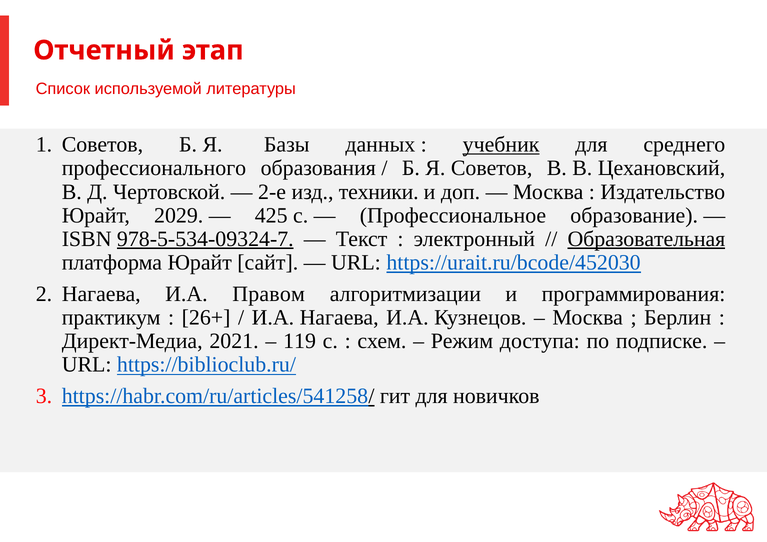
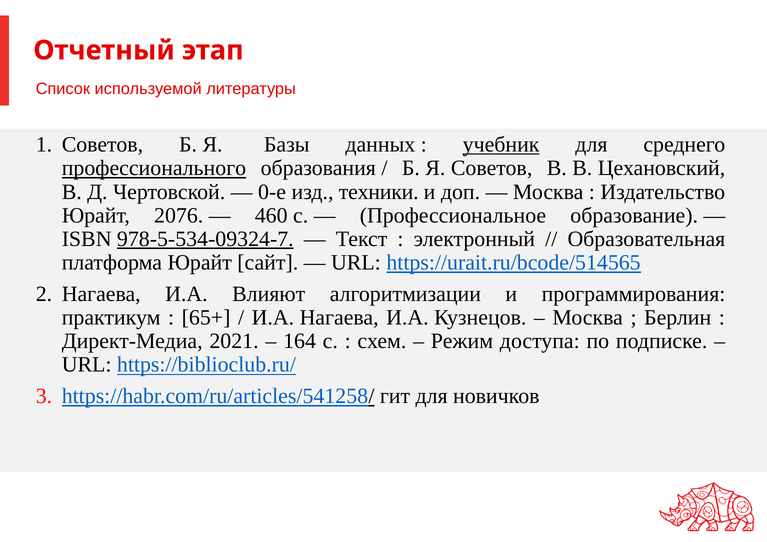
профессионального underline: none -> present (154, 168)
2-е: 2-е -> 0-е (272, 192)
2029: 2029 -> 2076 (179, 216)
425: 425 -> 460 (271, 216)
Образовательная underline: present -> none (646, 239)
https://urait.ru/bcode/452030: https://urait.ru/bcode/452030 -> https://urait.ru/bcode/514565 (514, 263)
Правом: Правом -> Влияют (269, 294)
26+: 26+ -> 65+ (206, 318)
119: 119 -> 164 (300, 341)
